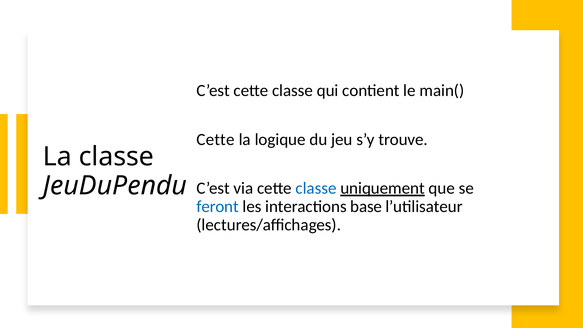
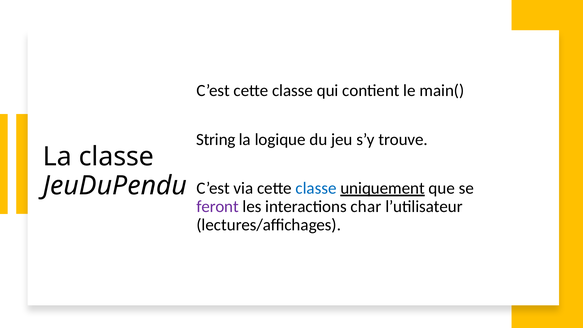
Cette: Cette -> String (216, 139)
feront colour: blue -> purple (218, 207)
base: base -> char (366, 207)
